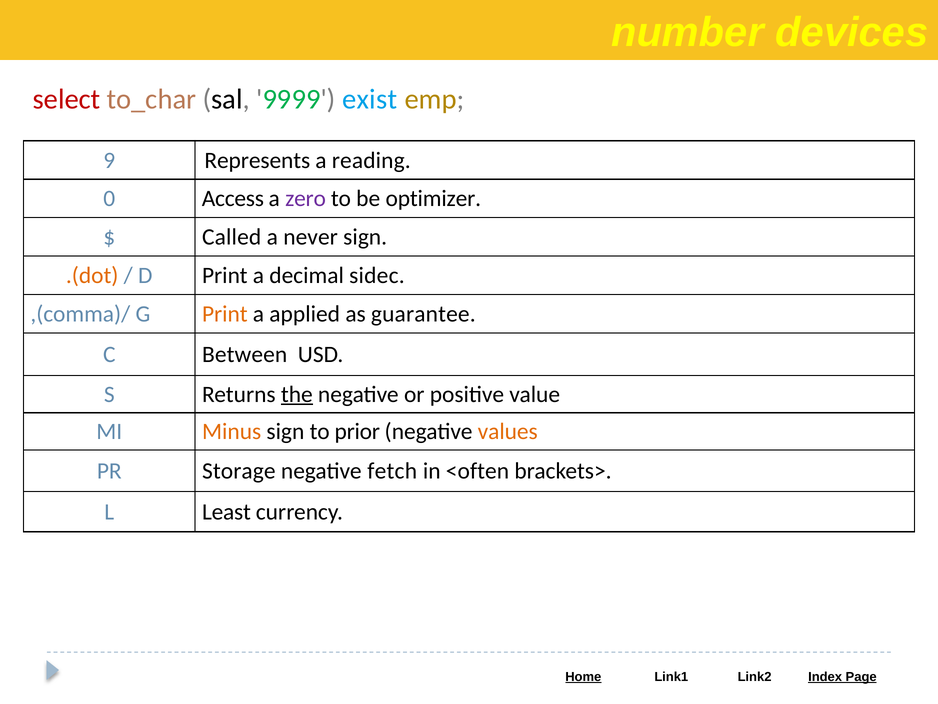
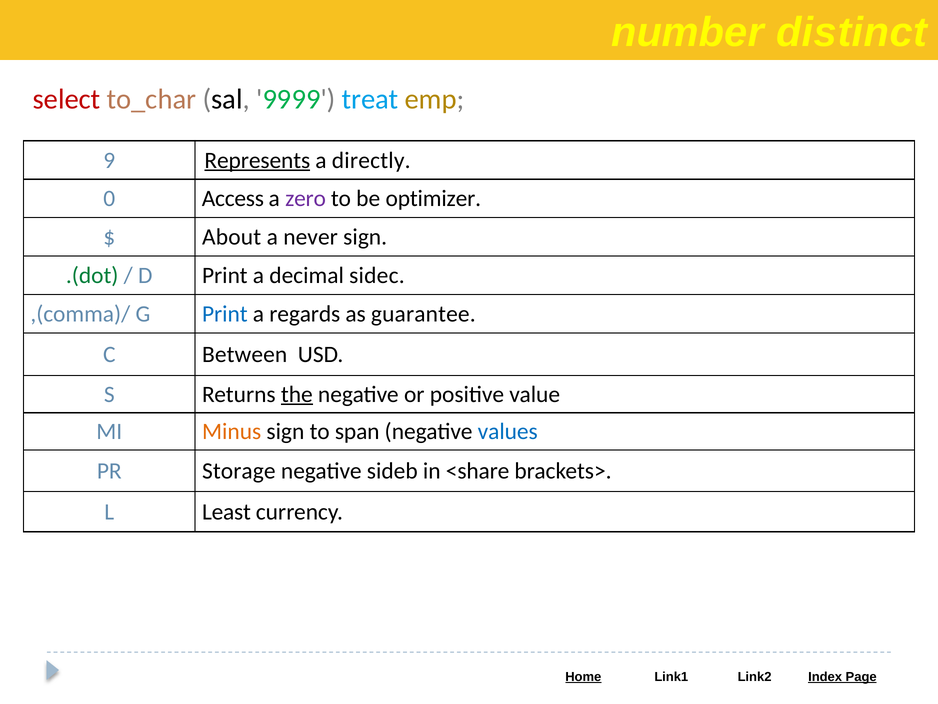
devices: devices -> distinct (852, 33)
exist: exist -> treat (370, 99)
Represents underline: none -> present (257, 160)
reading: reading -> directly (371, 160)
Called: Called -> About (232, 237)
.(dot colour: orange -> green (92, 275)
Print colour: orange -> blue (225, 314)
applied: applied -> regards (305, 314)
prior: prior -> span (357, 431)
values colour: orange -> blue (508, 431)
fetch: fetch -> sideb (392, 471)
<often: <often -> <share (478, 471)
